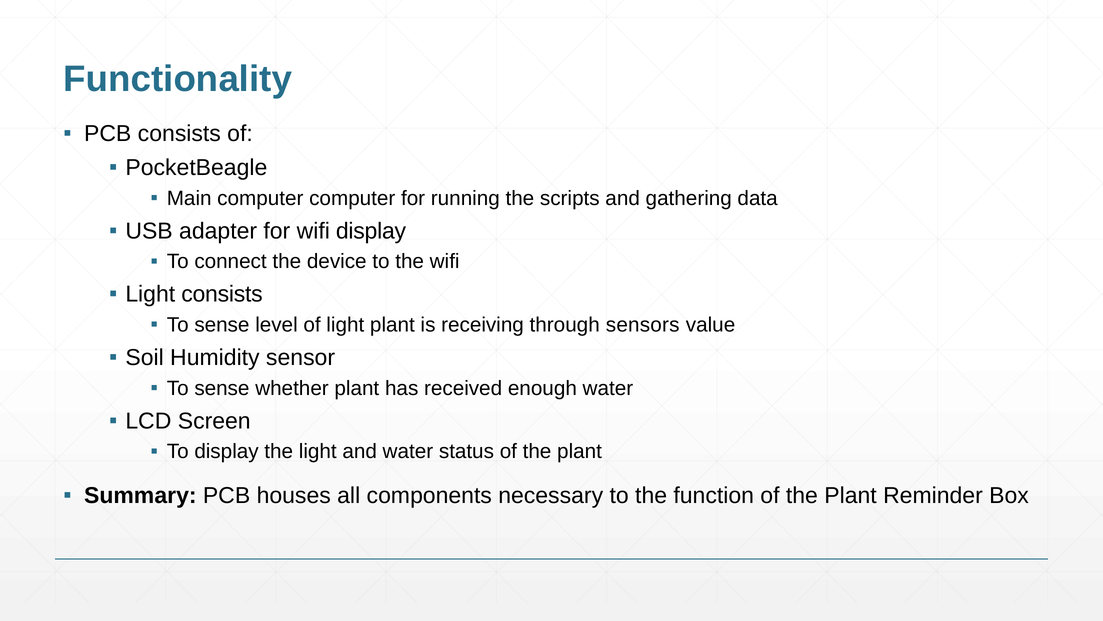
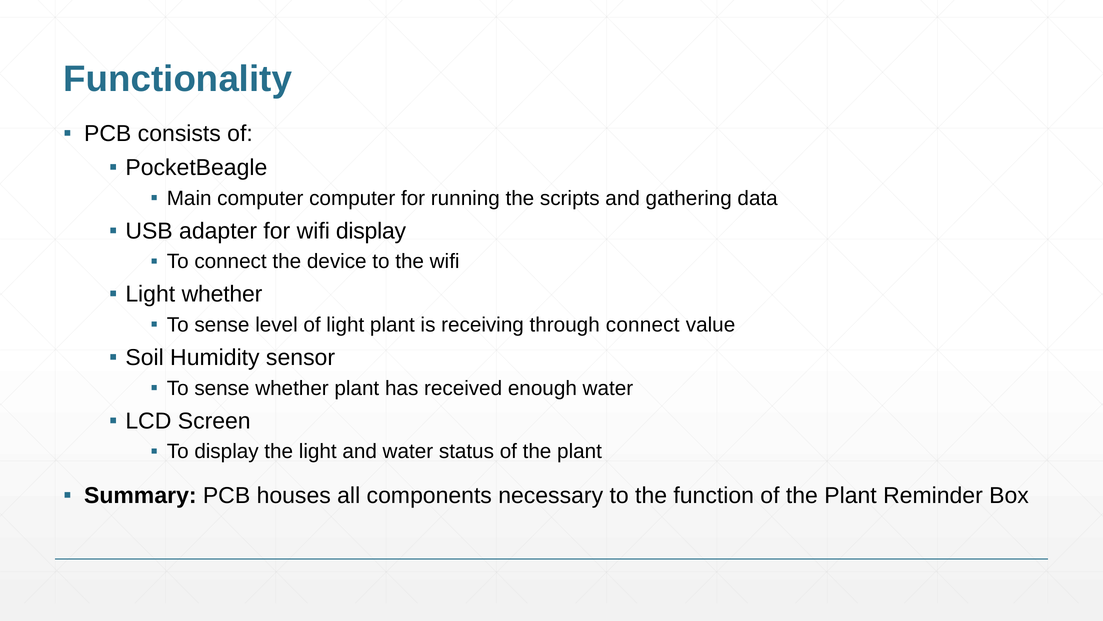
Light consists: consists -> whether (222, 294)
through sensors: sensors -> connect (643, 325)
